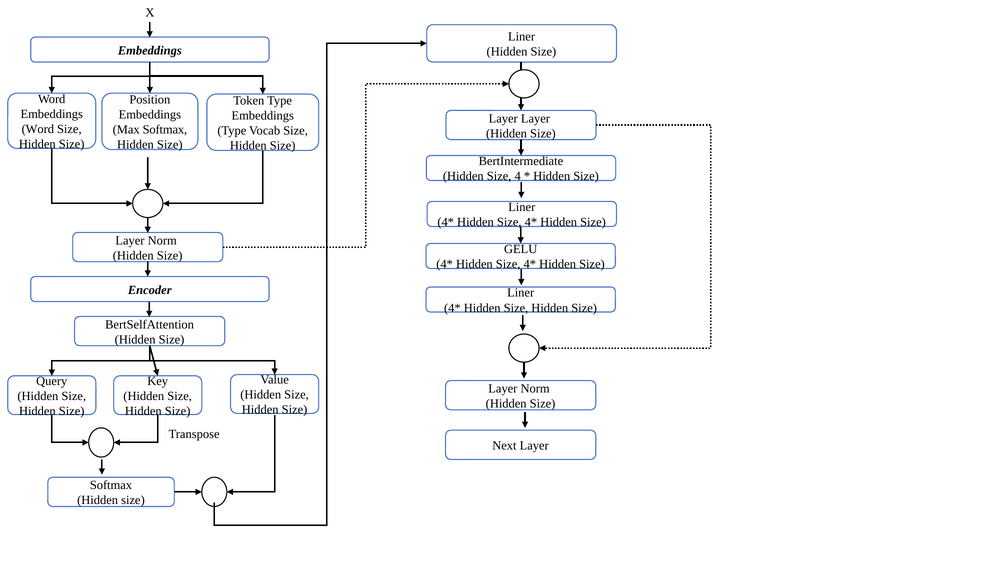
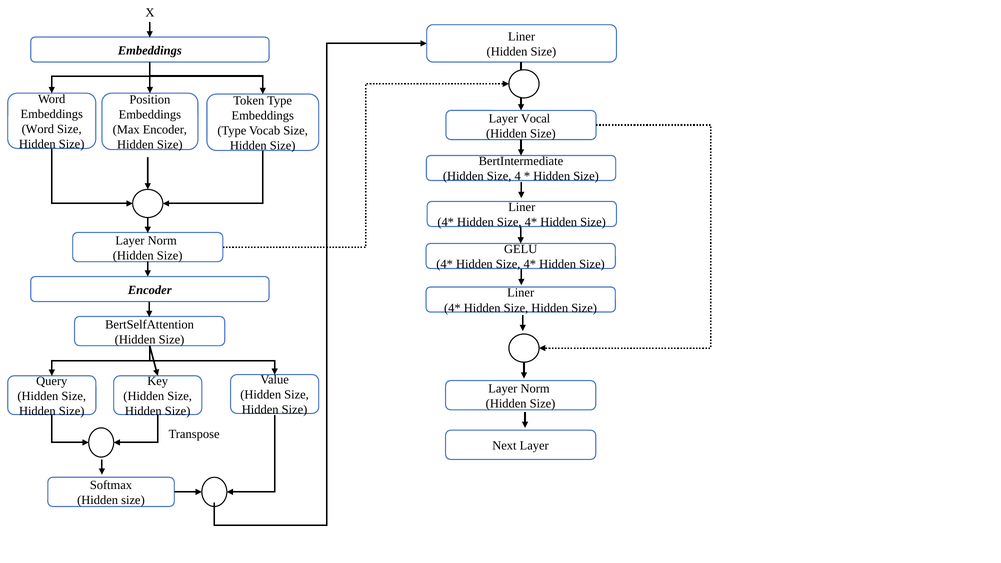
Layer Layer: Layer -> Vocal (536, 118)
Max Softmax: Softmax -> Encoder (165, 130)
